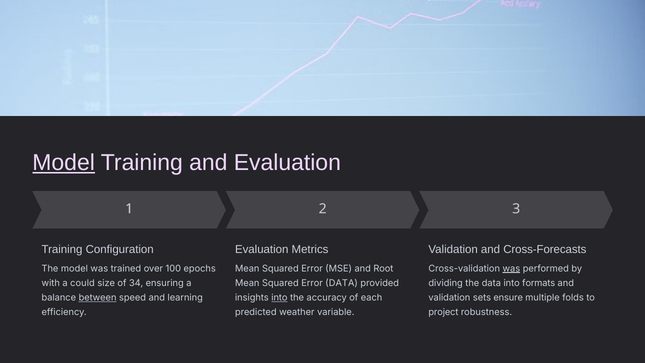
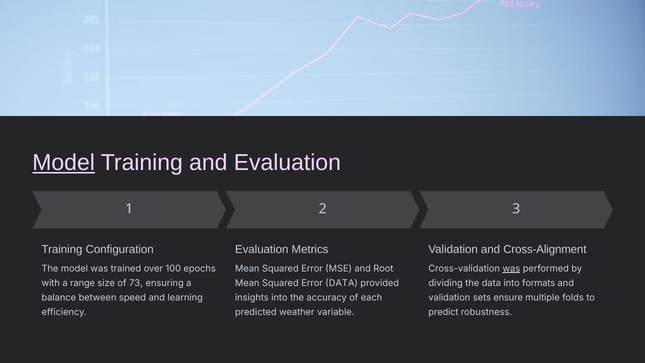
Cross-Forecasts: Cross-Forecasts -> Cross-Alignment (545, 249)
could: could -> range (83, 283)
34: 34 -> 73 (136, 283)
between underline: present -> none (98, 298)
into underline: present -> none (279, 298)
project: project -> predict (443, 312)
